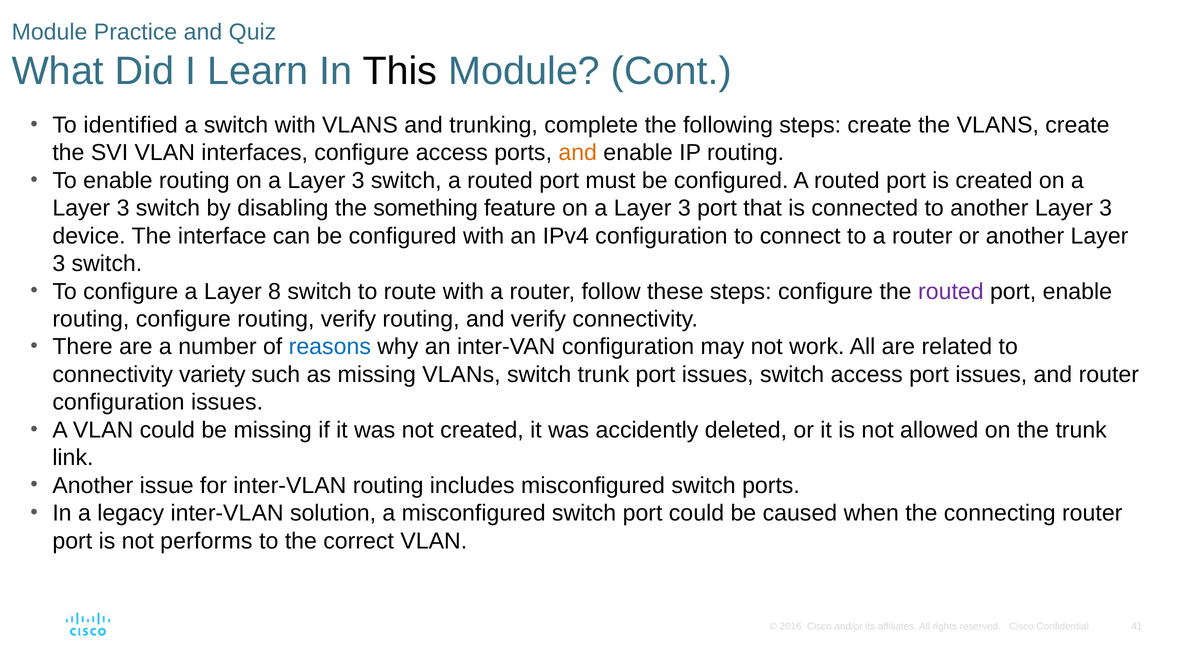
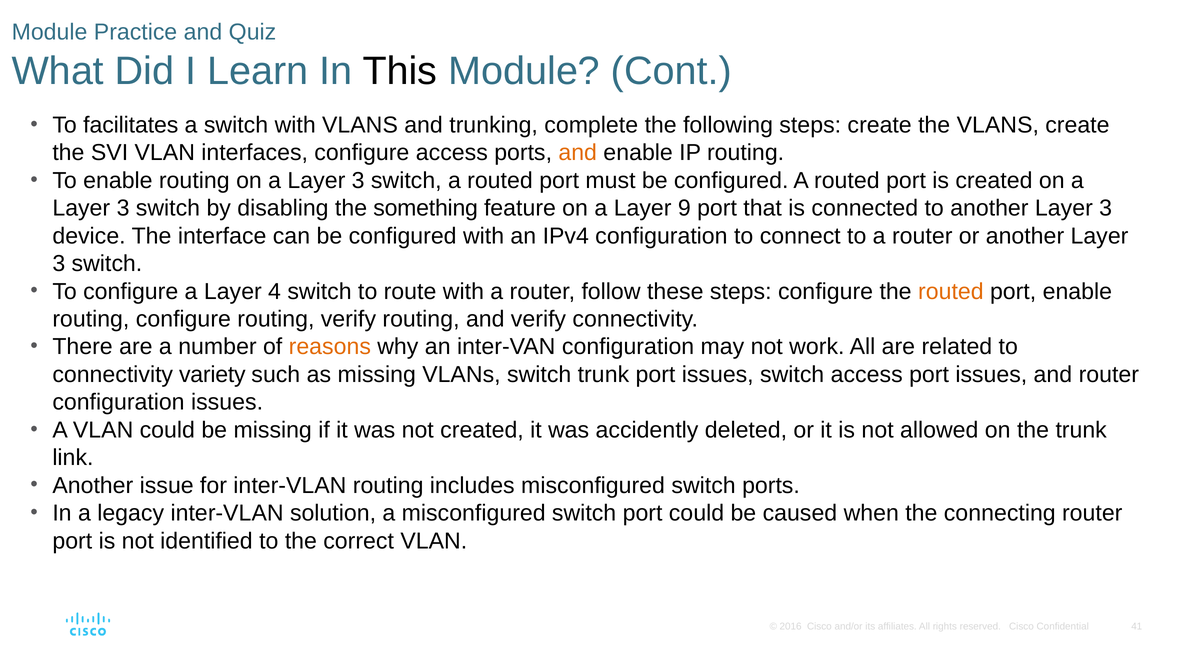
identified: identified -> facilitates (131, 125)
3: 3 -> 9 (684, 208)
8: 8 -> 4 (275, 291)
routed colour: purple -> orange (951, 291)
reasons colour: blue -> orange (330, 347)
performs: performs -> identified (206, 541)
